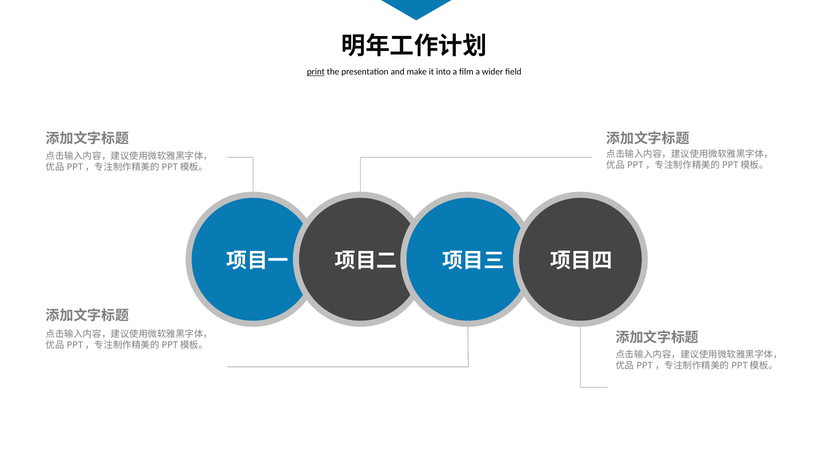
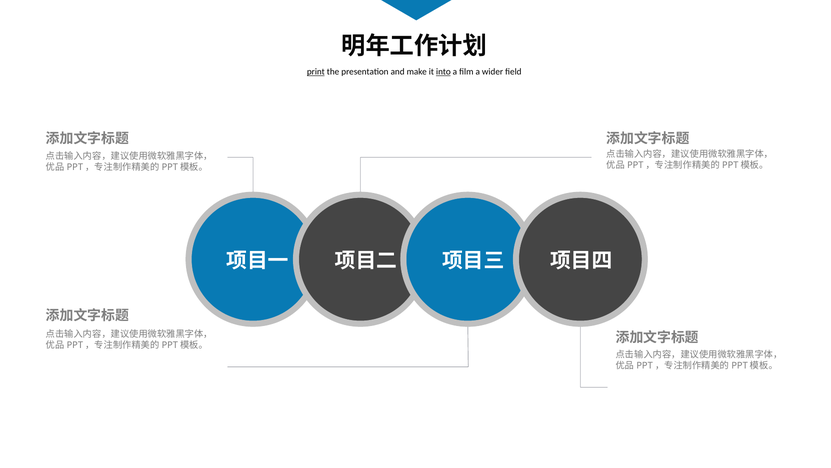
into underline: none -> present (443, 72)
